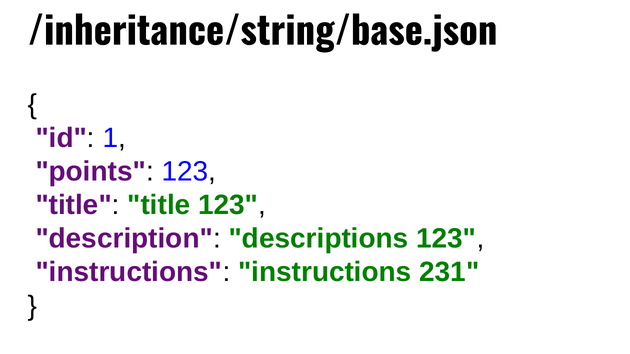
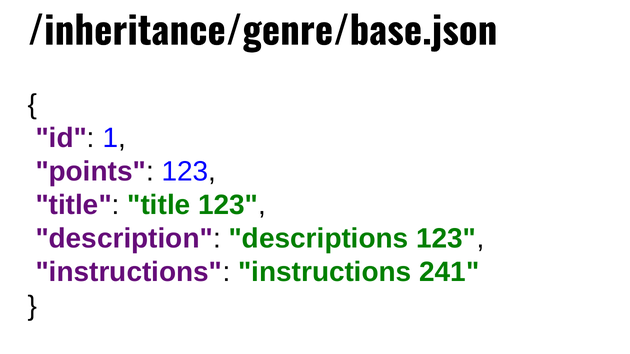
/inheritance/string/base.json: /inheritance/string/base.json -> /inheritance/genre/base.json (263, 32)
231: 231 -> 241 (449, 272)
